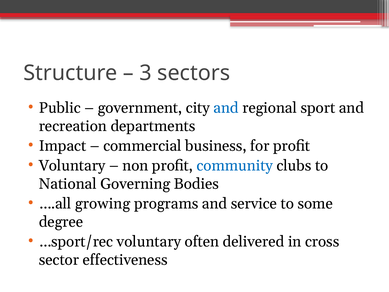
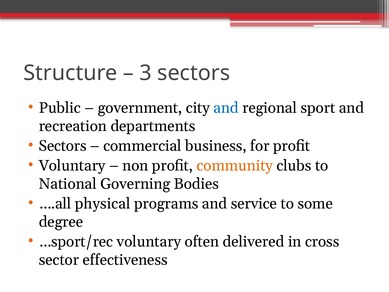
Impact: Impact -> Sectors (63, 146)
community colour: blue -> orange (235, 165)
growing: growing -> physical (103, 203)
